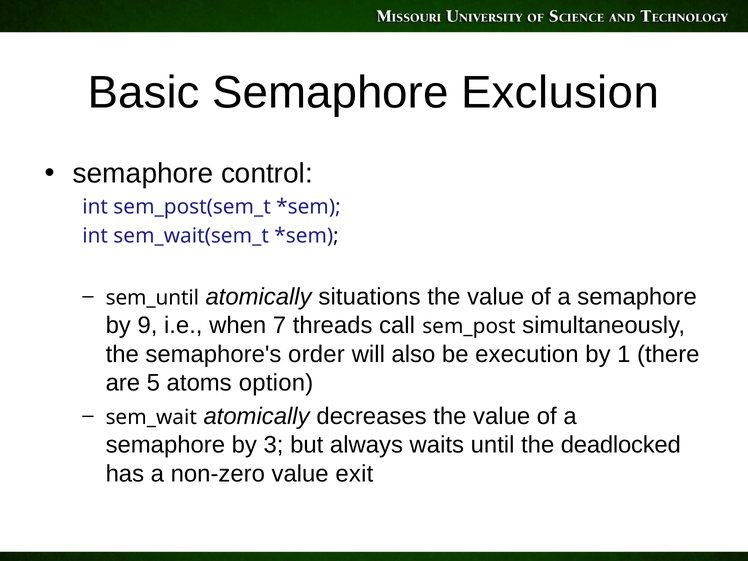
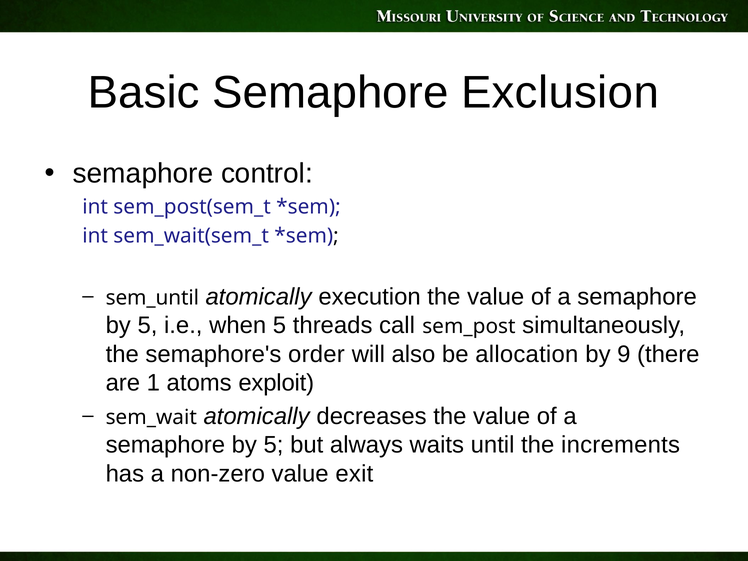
situations: situations -> execution (370, 297)
9: 9 -> 5 (147, 326)
when 7: 7 -> 5 (280, 326)
execution: execution -> allocation (527, 354)
1: 1 -> 9 (624, 354)
5: 5 -> 1 (153, 383)
option: option -> exploit (276, 383)
3: 3 -> 5 (274, 445)
deadlocked: deadlocked -> increments (621, 445)
